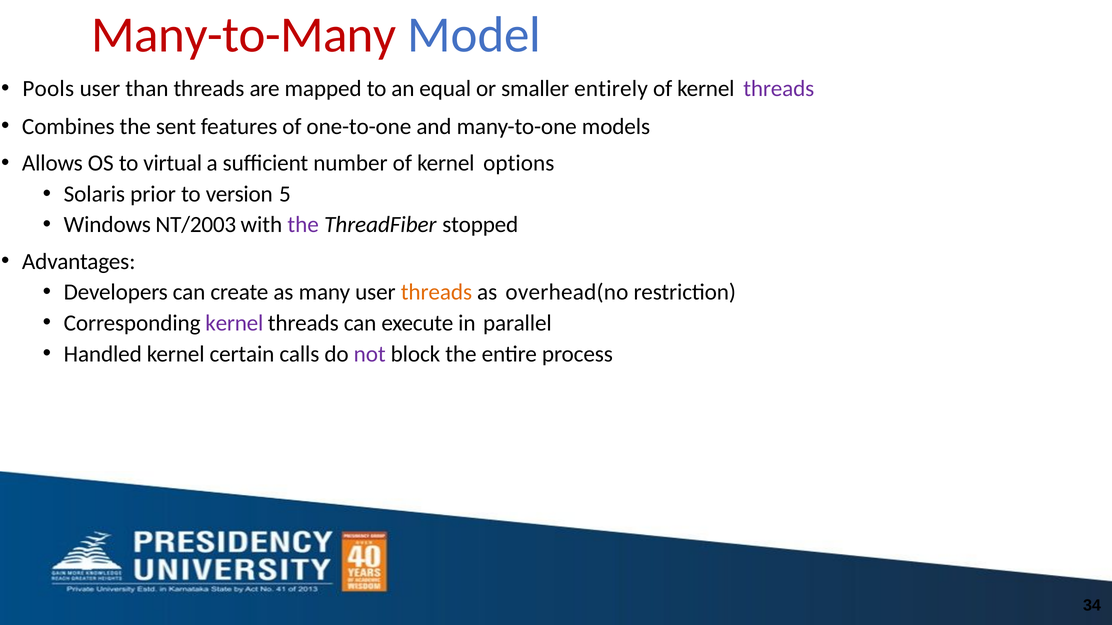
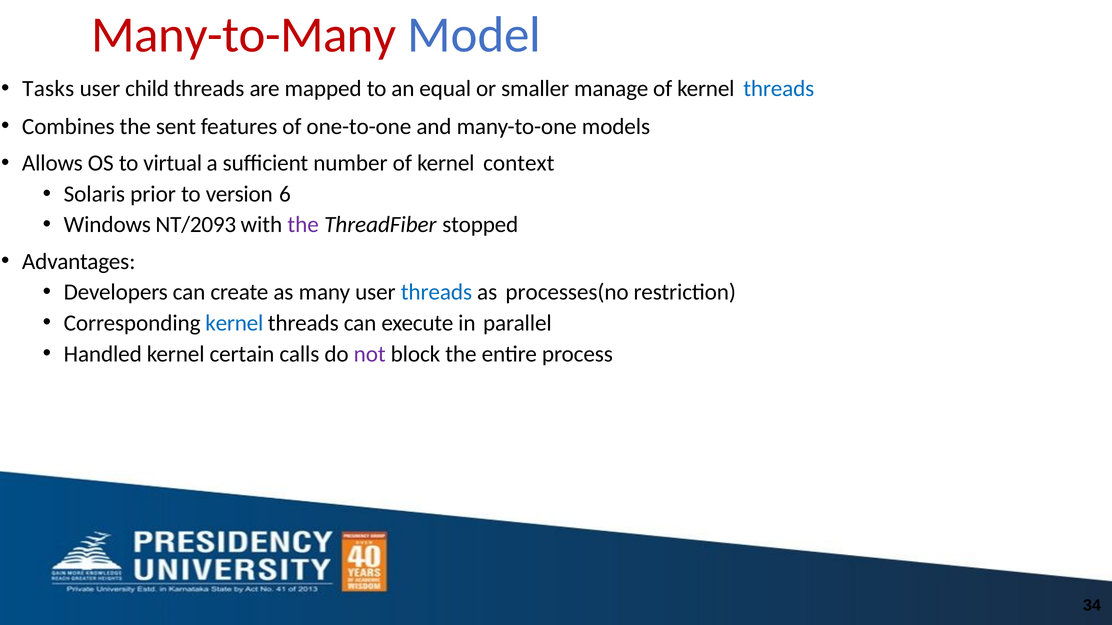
Pools: Pools -> Tasks (48, 89)
than: than -> child (147, 89)
entirely: entirely -> manage (611, 89)
threads colour: purple -> blue (779, 89)
options: options -> context (519, 163)
5: 5 -> 6 (285, 194)
NT/2003: NT/2003 -> NT/2093 (196, 225)
threads colour: orange -> blue (436, 293)
overhead(no: overhead(no -> processes(no (567, 293)
kernel colour: purple -> blue (234, 323)
